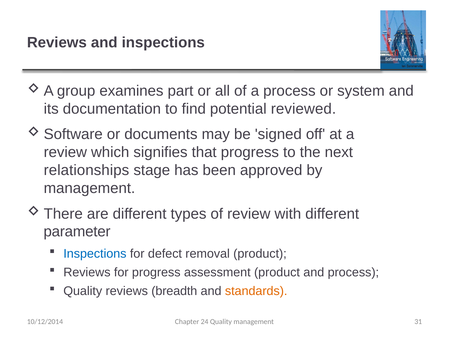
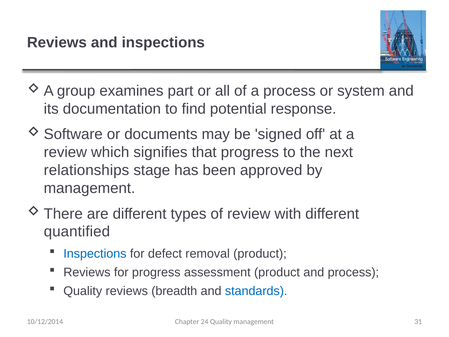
reviewed: reviewed -> response (304, 109)
parameter: parameter -> quantified (77, 232)
standards colour: orange -> blue (256, 291)
